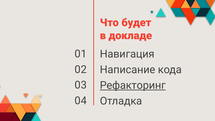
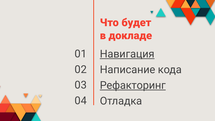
Навигация underline: none -> present (127, 54)
